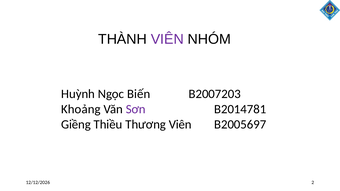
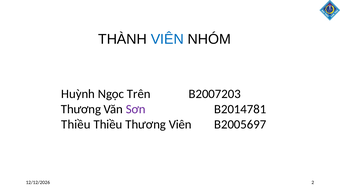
VIÊN colour: purple -> blue (167, 39)
Biến: Biến -> Trên (139, 94)
Khoảng: Khoảng -> Thương (81, 109)
Giềng: Giềng -> Thiều (76, 125)
